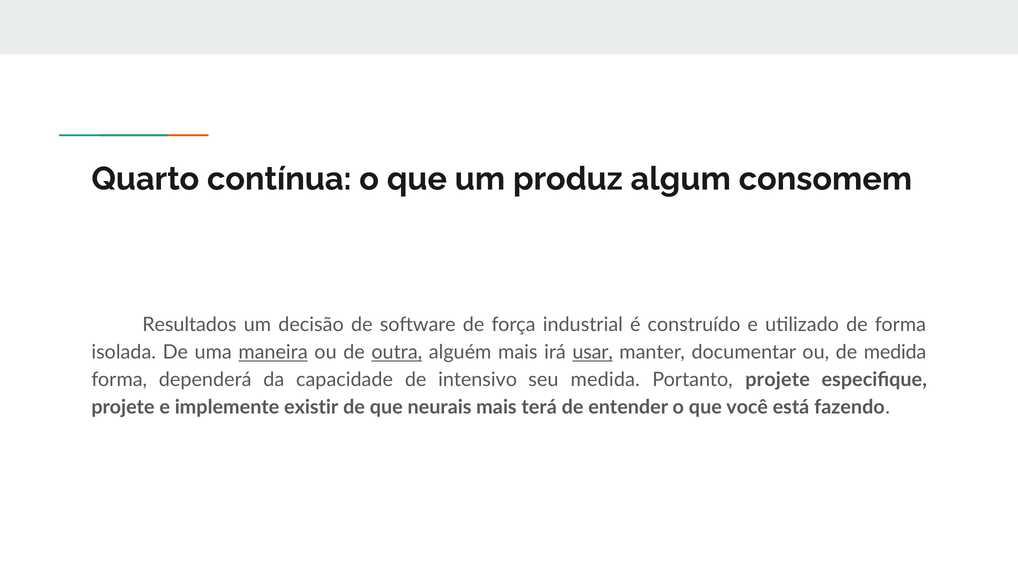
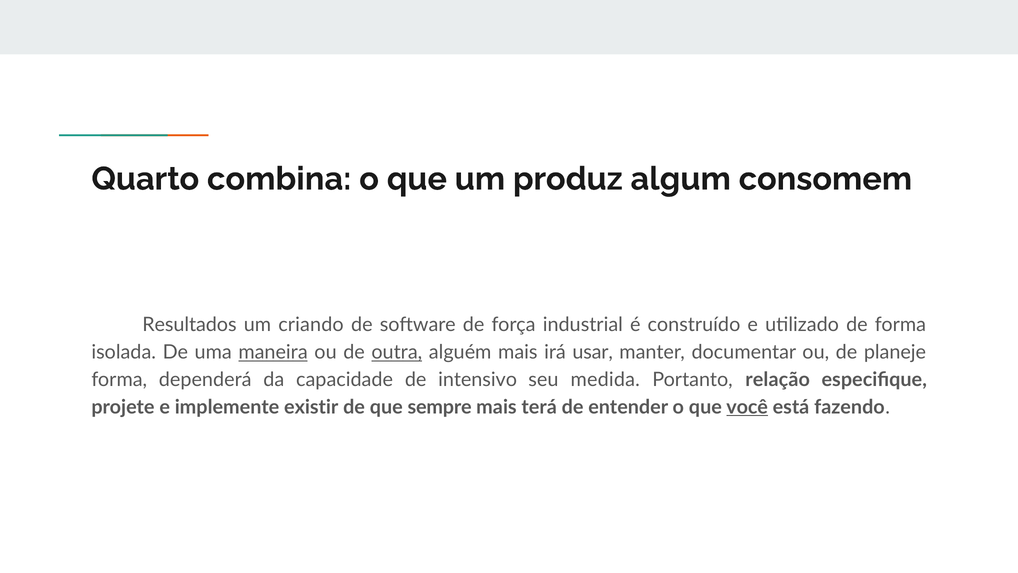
contínua: contínua -> combina (279, 179)
decisão: decisão -> criando (311, 325)
usar underline: present -> none (593, 352)
de medida: medida -> planeje (895, 352)
Portanto projete: projete -> relação (778, 380)
neurais: neurais -> sempre (440, 407)
você underline: none -> present (747, 407)
